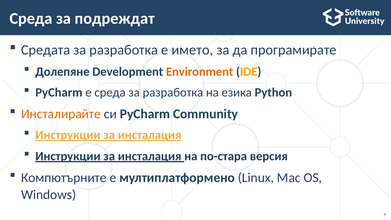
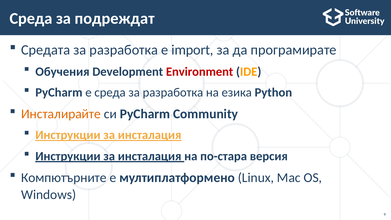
името: името -> import (193, 50)
Долепяне: Долепяне -> Обучения (62, 72)
Environment colour: orange -> red (200, 72)
